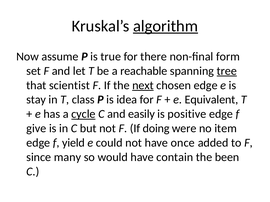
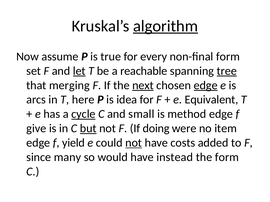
there: there -> every (154, 57)
let underline: none -> present (79, 71)
scientist: scientist -> merging (69, 85)
edge underline: none -> present (206, 85)
stay: stay -> arcs (36, 100)
class: class -> here (83, 100)
easily: easily -> small (141, 114)
positive: positive -> method (187, 114)
but underline: none -> present (88, 129)
not underline: none -> present (134, 143)
once: once -> costs (183, 143)
contain: contain -> instead (175, 158)
the been: been -> form (227, 158)
